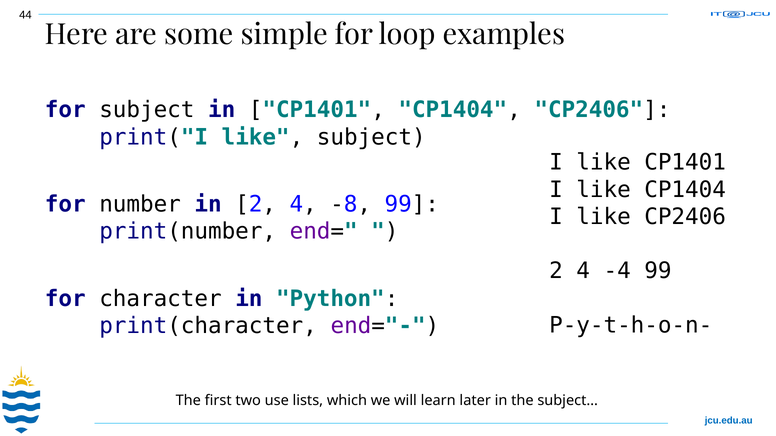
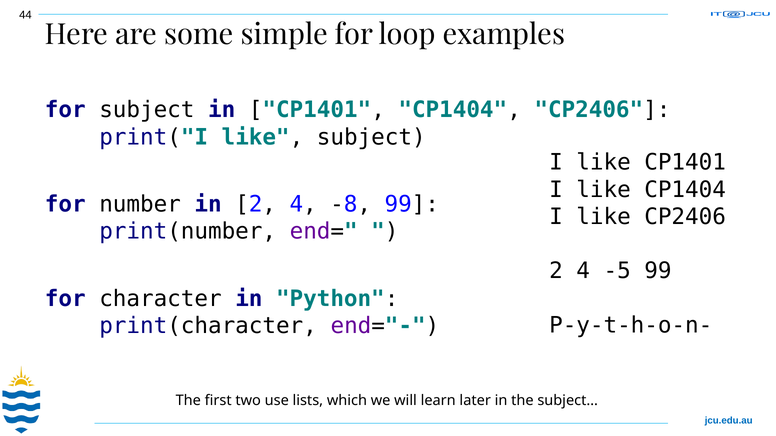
-4: -4 -> -5 (617, 271)
